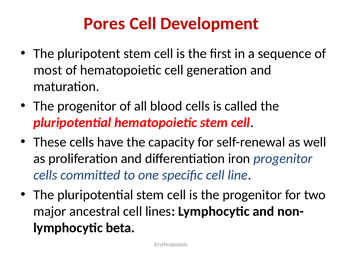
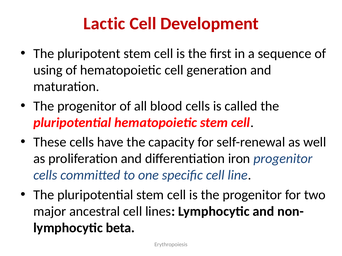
Pores: Pores -> Lactic (104, 24)
most: most -> using (48, 70)
